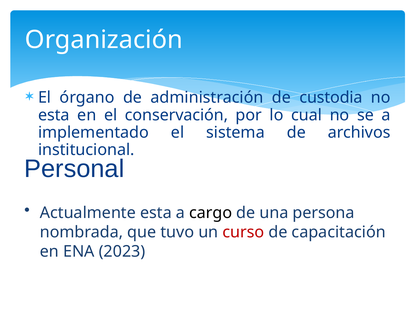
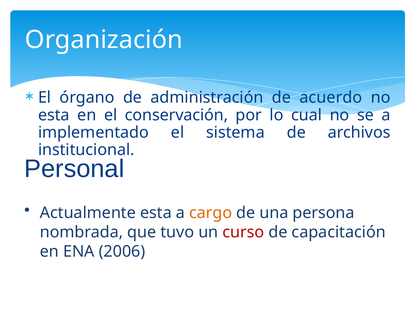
custodia: custodia -> acuerdo (331, 98)
cargo colour: black -> orange (211, 213)
2023: 2023 -> 2006 (122, 252)
